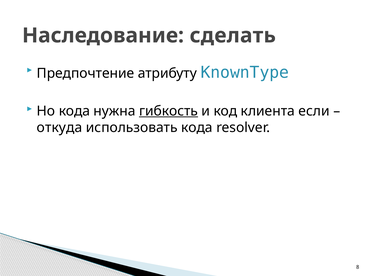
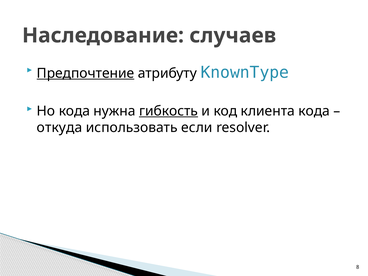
сделать: сделать -> случаев (233, 36)
Предпочтение underline: none -> present (85, 73)
клиента если: если -> кода (314, 111)
использовать кода: кода -> если (197, 128)
